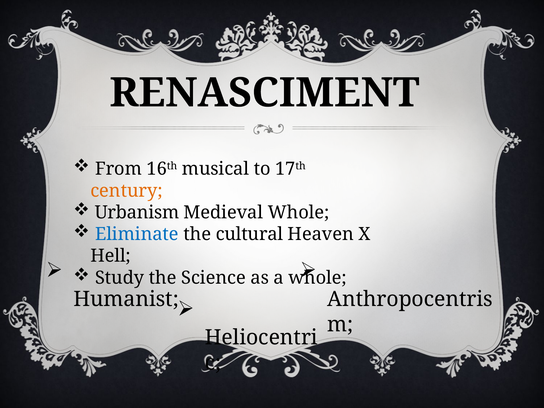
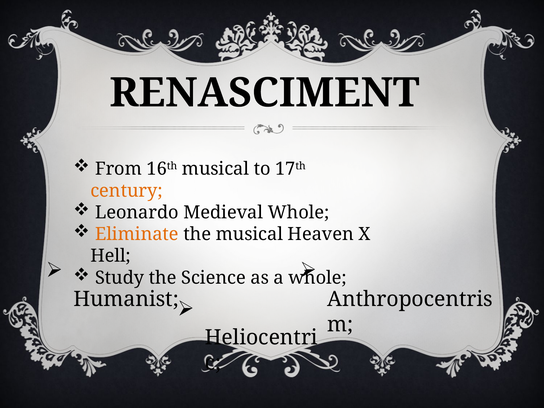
Urbanism: Urbanism -> Leonardo (137, 212)
Eliminate colour: blue -> orange (137, 234)
the cultural: cultural -> musical (249, 234)
